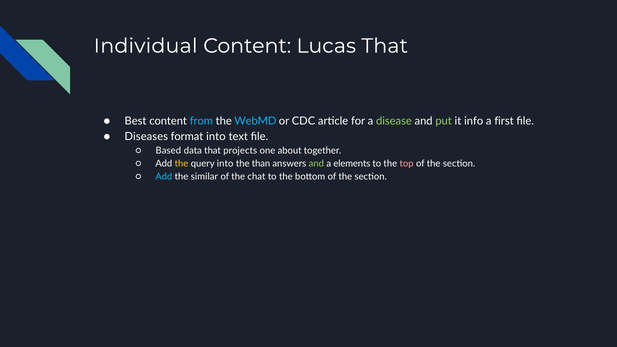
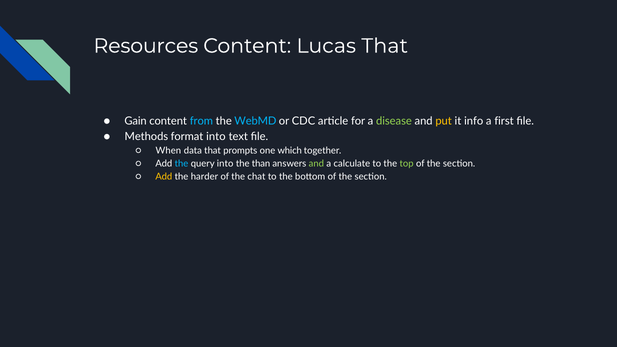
Individual: Individual -> Resources (146, 46)
Best: Best -> Gain (136, 121)
put colour: light green -> yellow (444, 121)
Diseases: Diseases -> Methods (146, 137)
Based: Based -> When (168, 151)
projects: projects -> prompts (240, 151)
about: about -> which (290, 151)
the colour: yellow -> light blue (181, 164)
elements: elements -> calculate (352, 164)
top colour: pink -> light green (407, 164)
Add colour: light blue -> yellow (164, 177)
similar: similar -> harder (204, 177)
